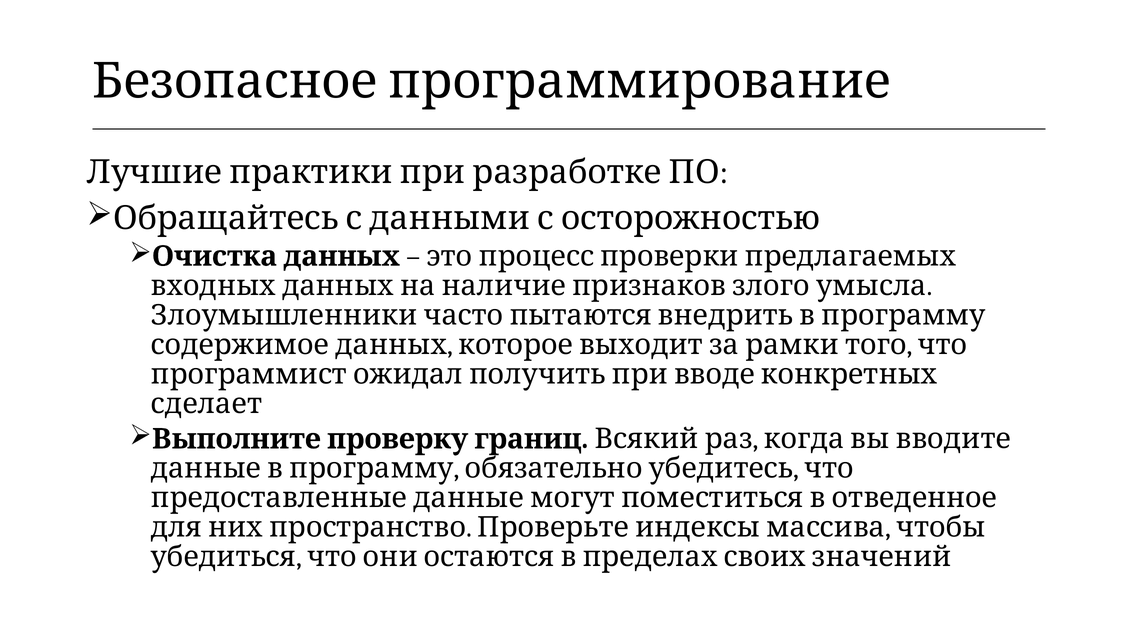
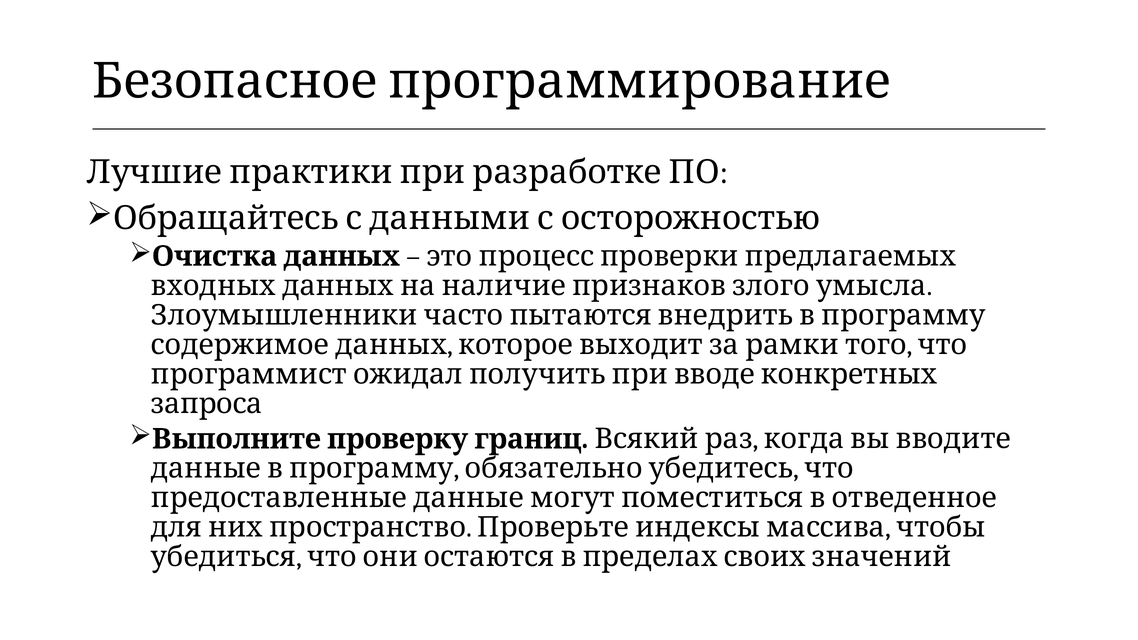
сделает: сделает -> запроса (207, 404)
